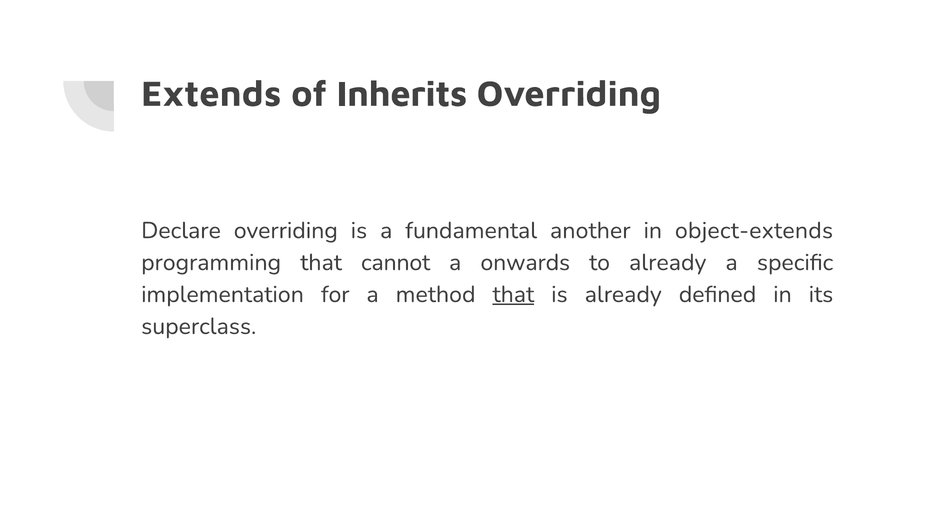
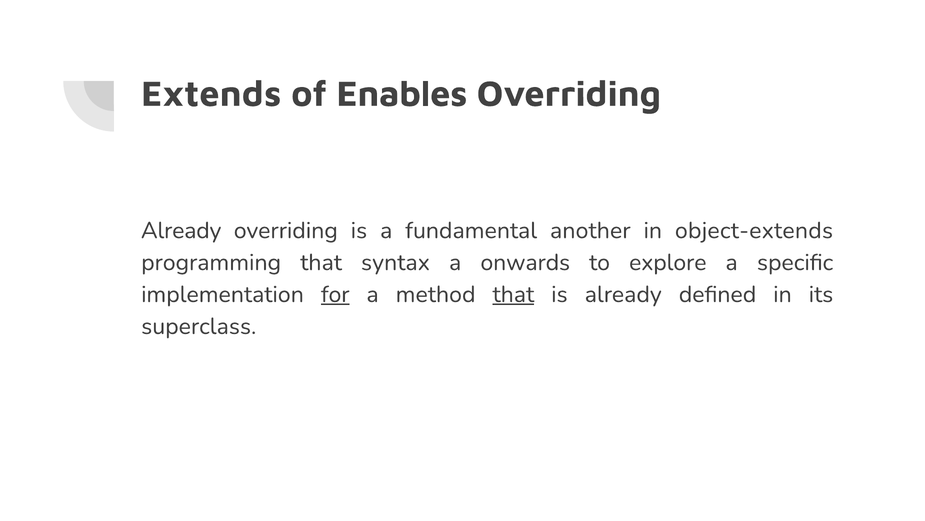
Inherits: Inherits -> Enables (402, 94)
Declare: Declare -> Already (181, 230)
cannot: cannot -> syntax (395, 262)
to already: already -> explore (668, 262)
for underline: none -> present (335, 294)
